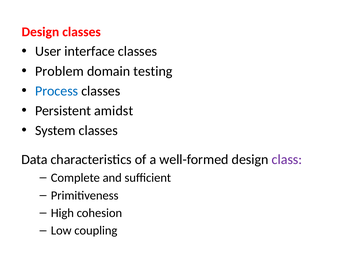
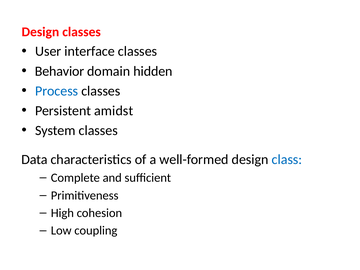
Problem: Problem -> Behavior (60, 71)
testing: testing -> hidden (153, 71)
class colour: purple -> blue (287, 159)
